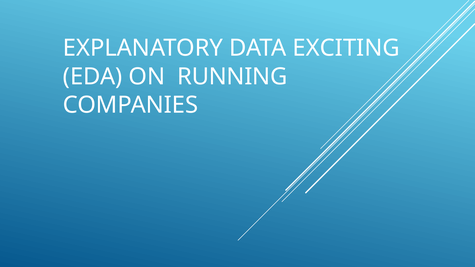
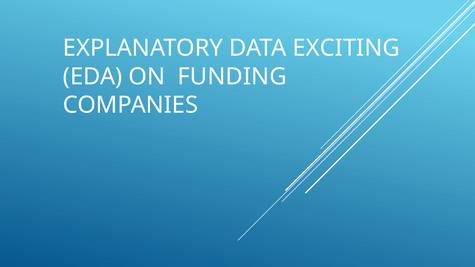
RUNNING: RUNNING -> FUNDING (232, 77)
